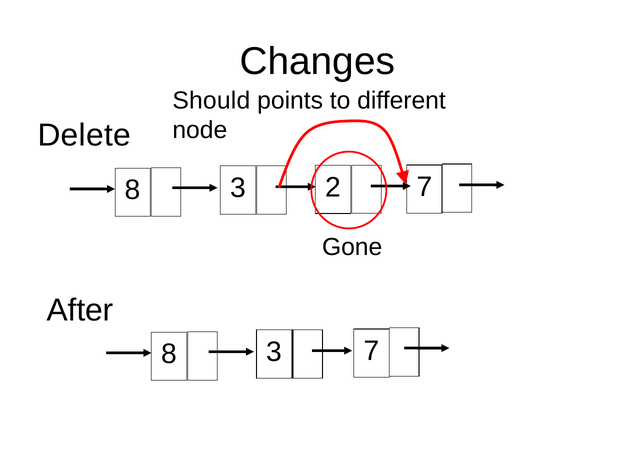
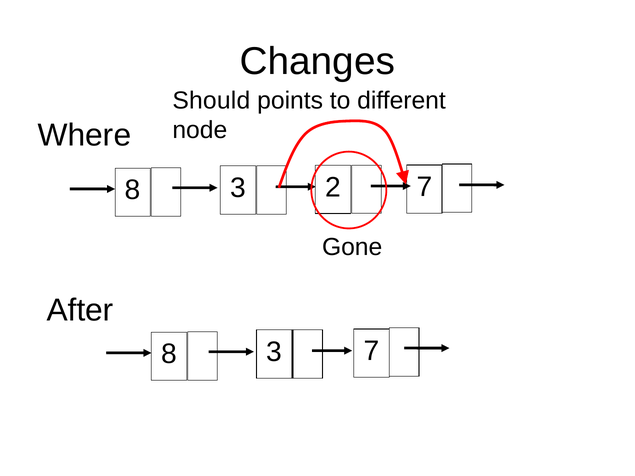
Delete: Delete -> Where (84, 135)
